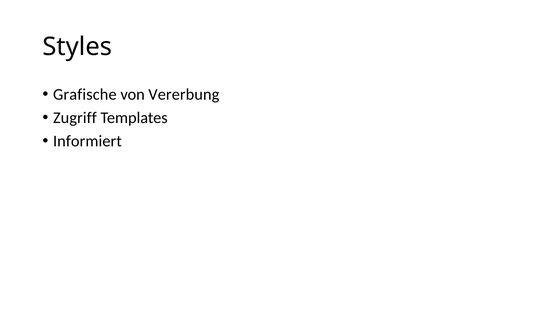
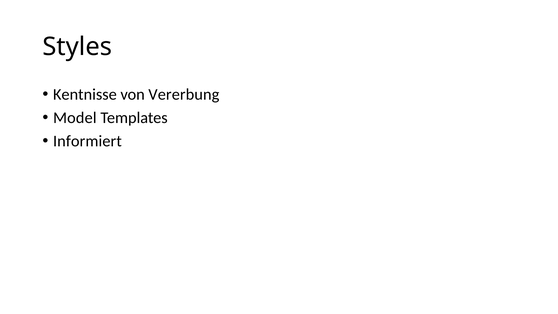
Grafische: Grafische -> Kentnisse (85, 94)
Zugriff: Zugriff -> Model (75, 118)
